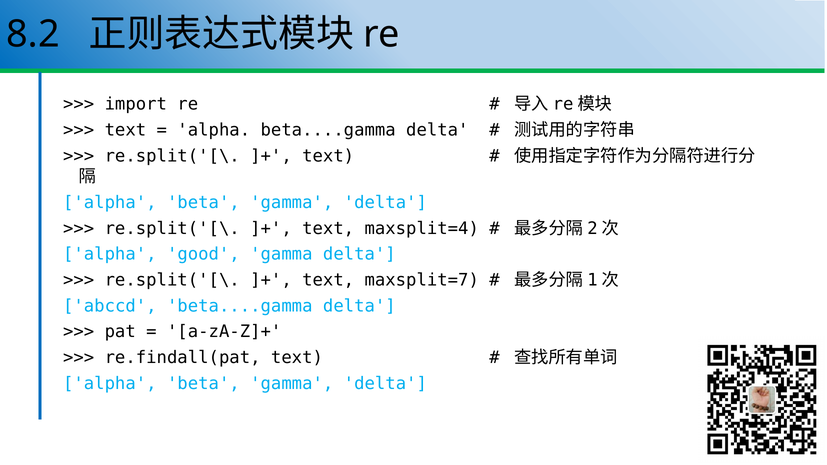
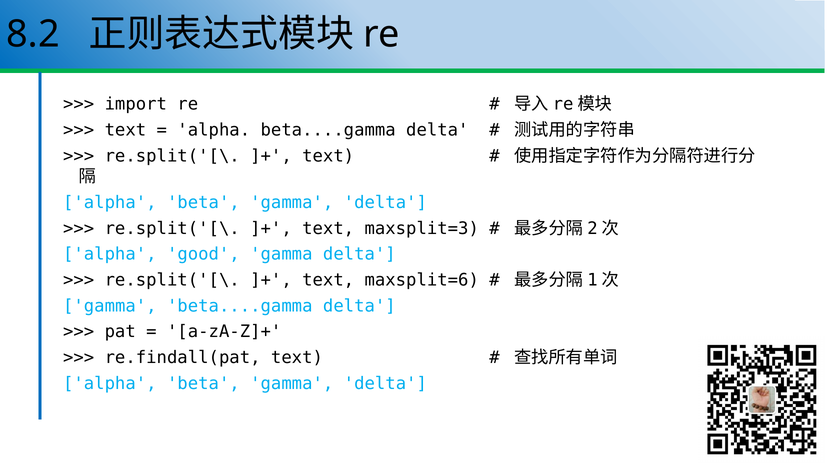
maxsplit=4: maxsplit=4 -> maxsplit=3 (422, 228)
maxsplit=7: maxsplit=7 -> maxsplit=6 (422, 280)
abccd: abccd -> gamma (110, 306)
